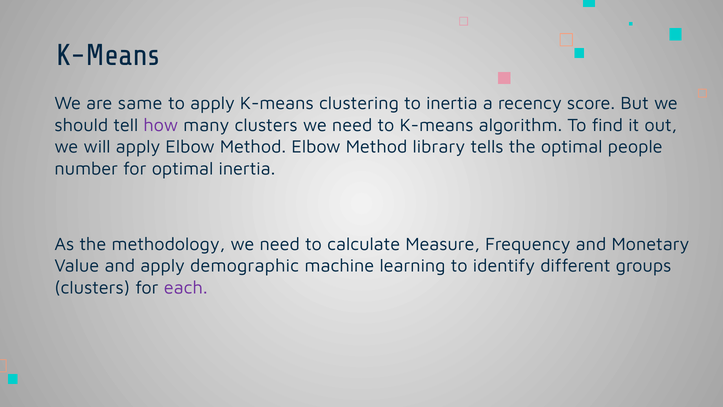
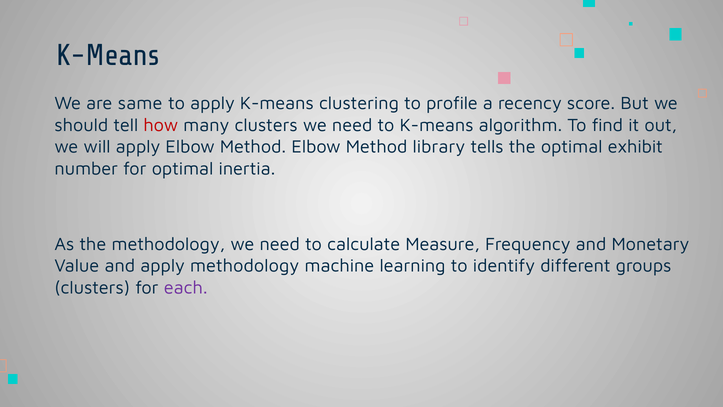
to inertia: inertia -> profile (452, 103)
how colour: purple -> red (161, 125)
people: people -> exhibit (635, 147)
apply demographic: demographic -> methodology (245, 266)
